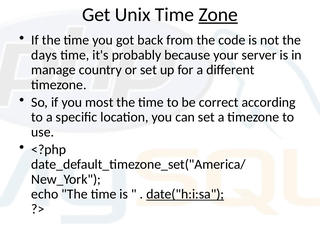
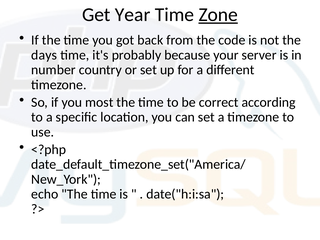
Unix: Unix -> Year (133, 15)
manage: manage -> number (53, 70)
date("h:i:sa underline: present -> none (185, 194)
